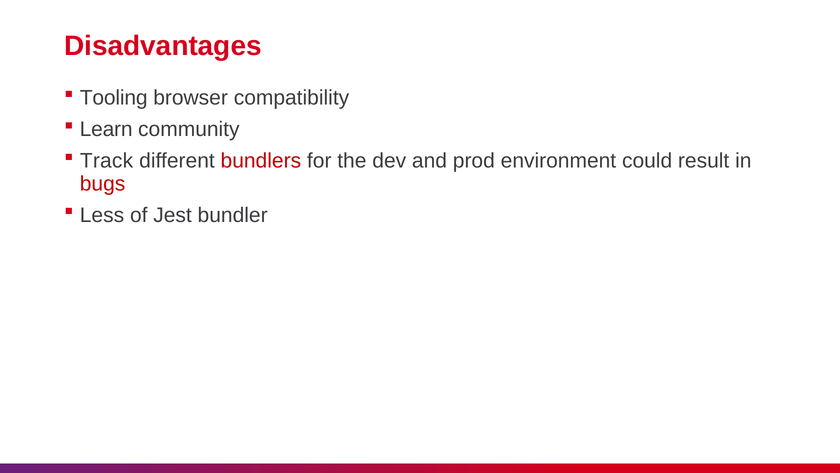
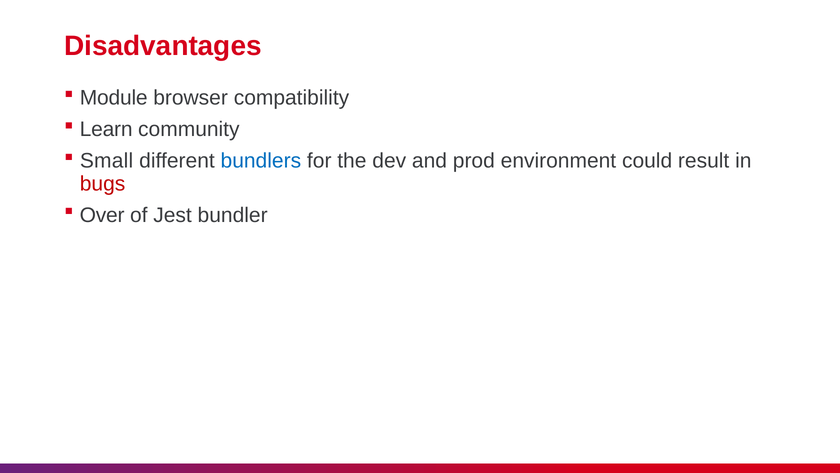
Tooling: Tooling -> Module (114, 98)
Track: Track -> Small (107, 161)
bundlers colour: red -> blue (261, 161)
Less: Less -> Over (102, 215)
